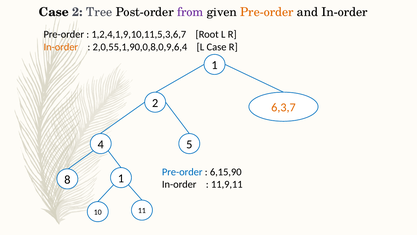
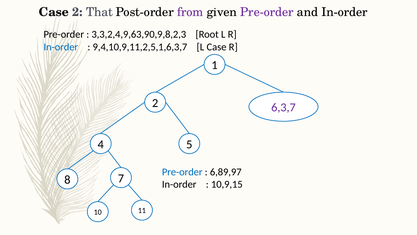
Tree: Tree -> That (99, 12)
Pre-order colour: orange -> purple (267, 12)
1,2,4,1,9,10,11,5,3,6,7: 1,2,4,1,9,10,11,5,3,6,7 -> 3,3,2,4,9,63,90,9,8,2,3 (139, 34)
In-order colour: orange -> blue (61, 47)
2,0,55,1,90,0,8,0,9,6,4: 2,0,55,1,90,0,8,0,9,6,4 -> 9,4,10,9,11,2,5,1,6,3,7 (140, 47)
6,3,7 colour: orange -> purple (283, 107)
6,15,90: 6,15,90 -> 6,89,97 (226, 172)
8 1: 1 -> 7 (121, 178)
11,9,11: 11,9,11 -> 10,9,15 (227, 184)
